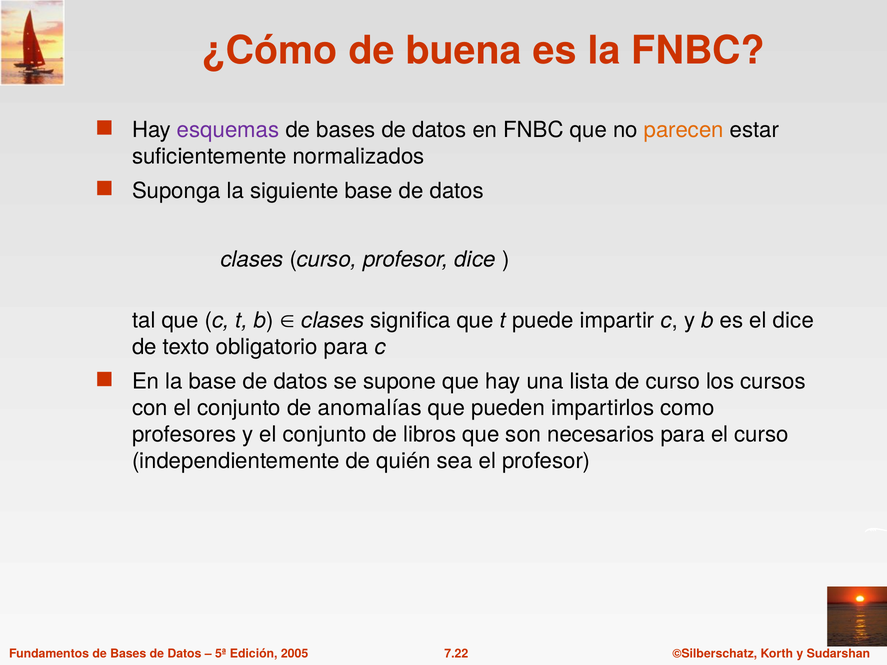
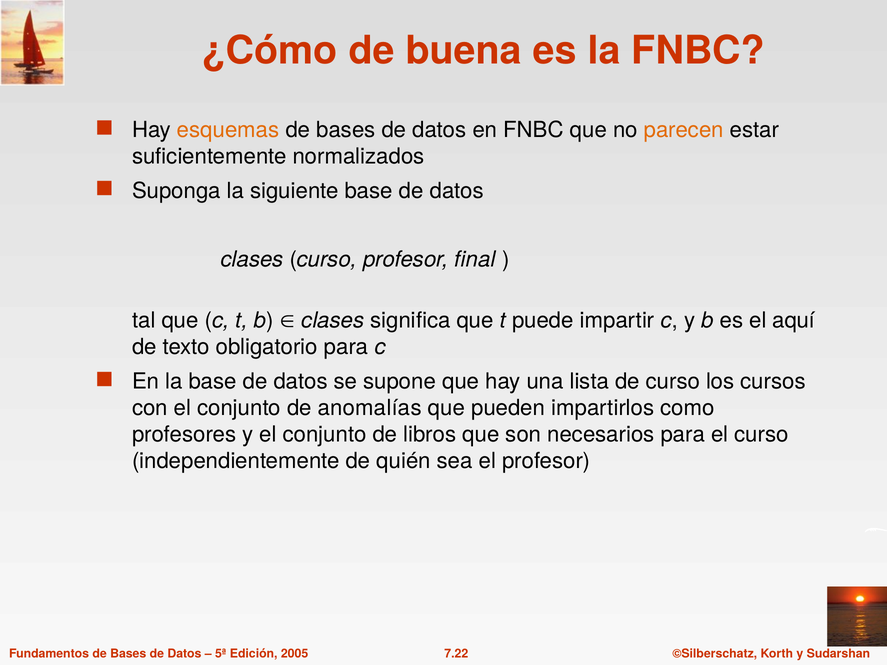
esquemas colour: purple -> orange (228, 130)
profesor dice: dice -> final (475, 260)
el dice: dice -> aquí (794, 321)
